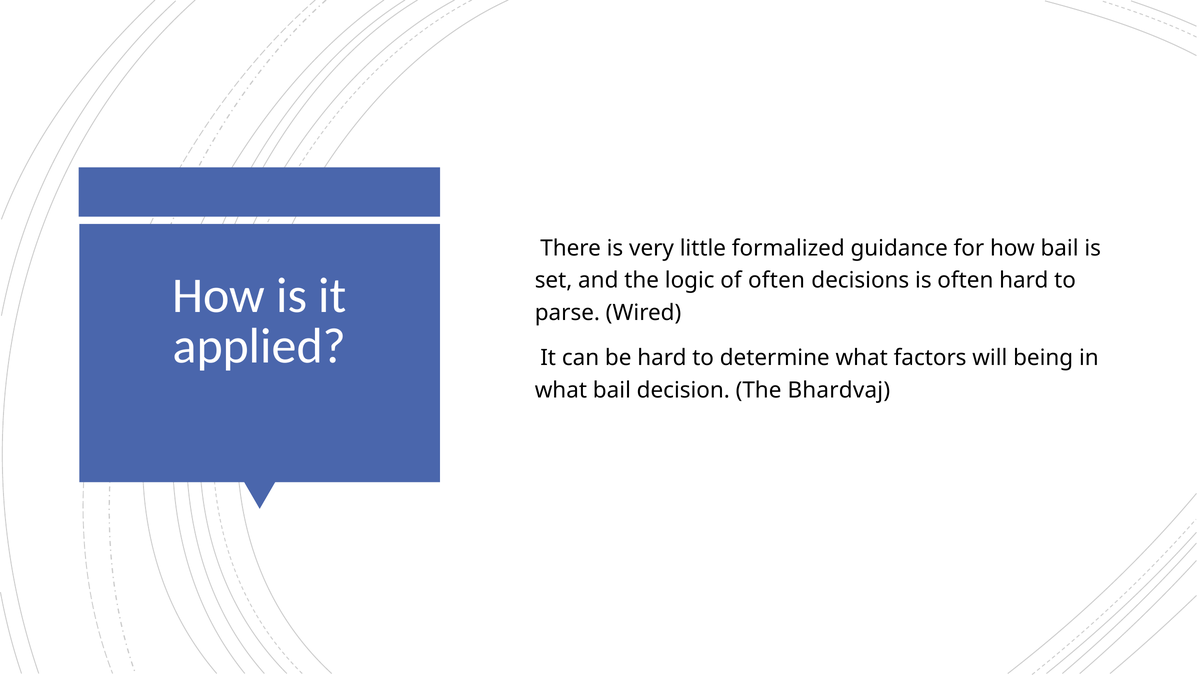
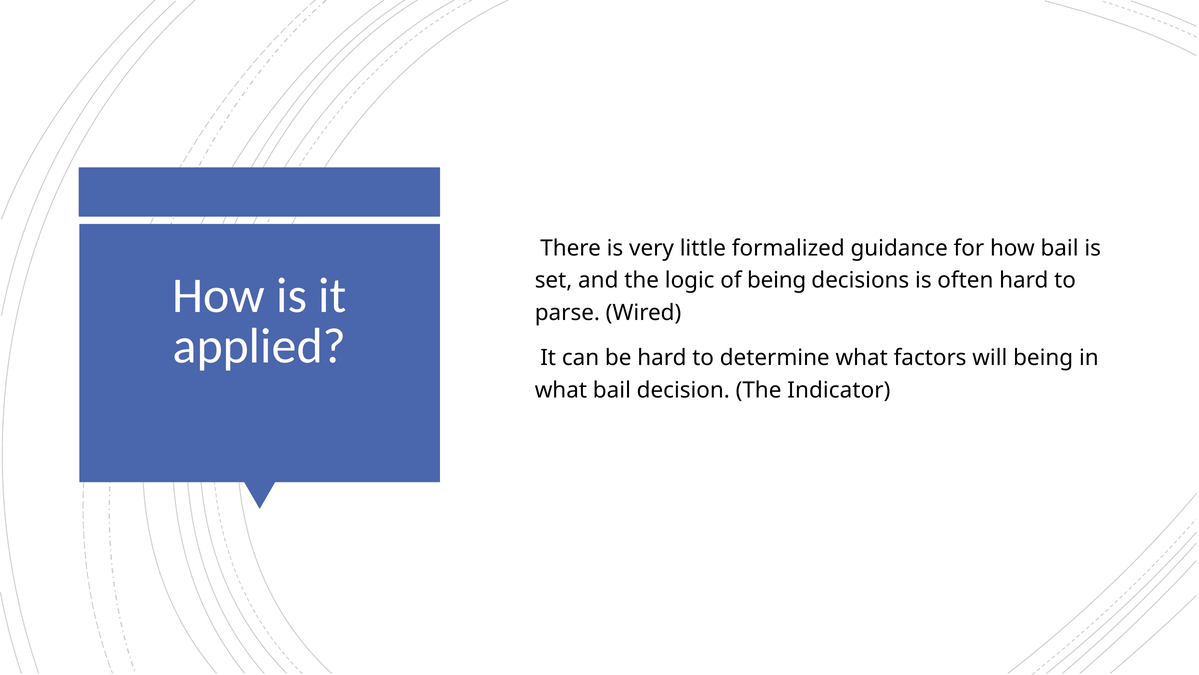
of often: often -> being (777, 280)
Bhardvaj: Bhardvaj -> Indicator (839, 390)
